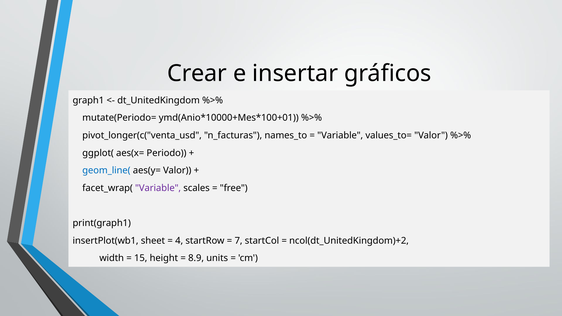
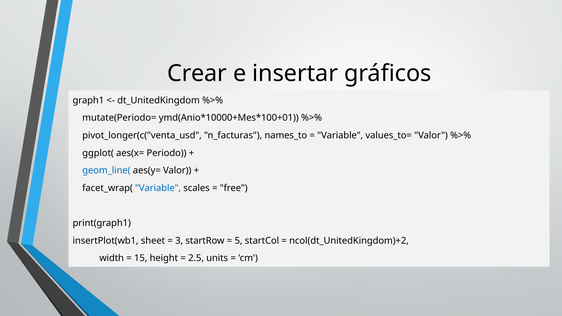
Variable colour: purple -> blue (158, 188)
4: 4 -> 3 (179, 241)
7: 7 -> 5 (239, 241)
8.9: 8.9 -> 2.5 (196, 258)
